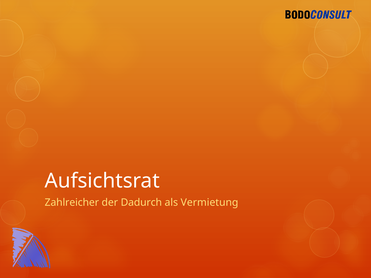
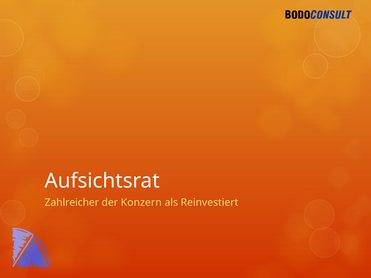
Dadurch: Dadurch -> Konzern (141, 203)
Vermietung: Vermietung -> Reinvestiert (210, 203)
